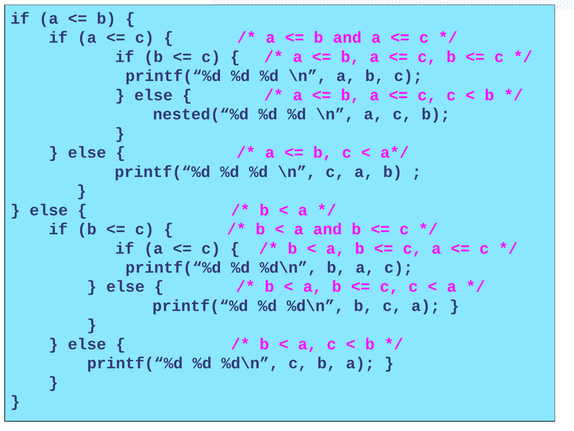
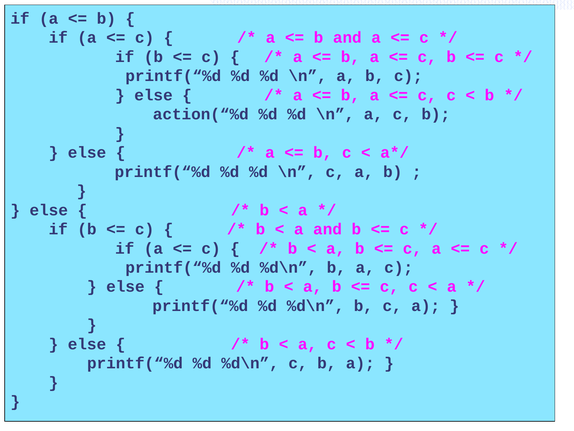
nested(“%d: nested(“%d -> action(“%d (201, 114)
